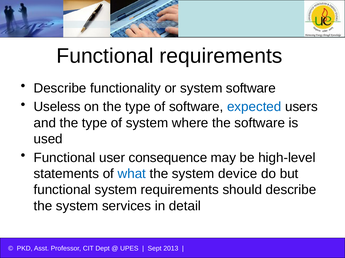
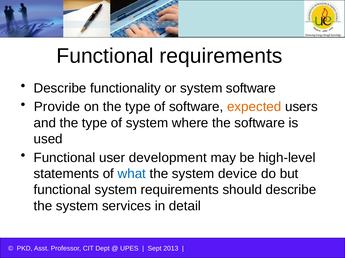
Useless: Useless -> Provide (57, 107)
expected colour: blue -> orange (254, 107)
consequence: consequence -> development (168, 158)
